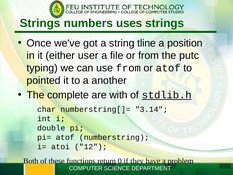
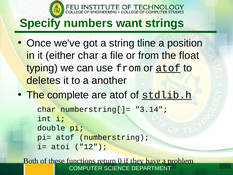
Strings: Strings -> Specify (40, 23)
uses: uses -> want (129, 23)
either user: user -> char (88, 55)
putc: putc -> float (189, 55)
atof underline: none -> present (168, 68)
pointed: pointed -> deletes (44, 80)
are with: with -> atof (118, 95)
